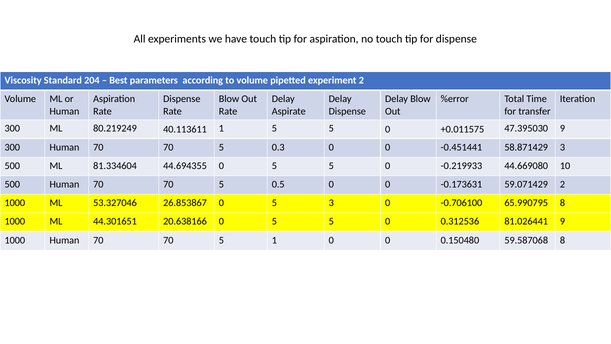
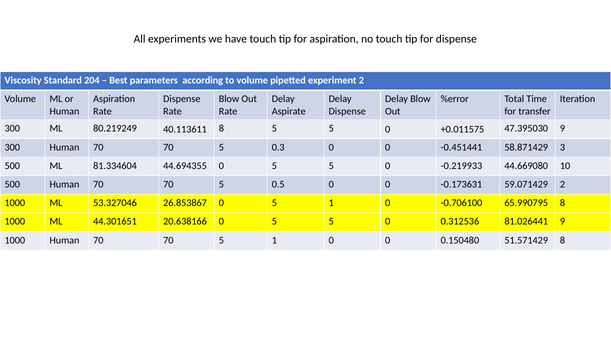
40.113611 1: 1 -> 8 (221, 128)
0 5 3: 3 -> 1 (331, 203)
59.587068: 59.587068 -> 51.571429 (526, 240)
